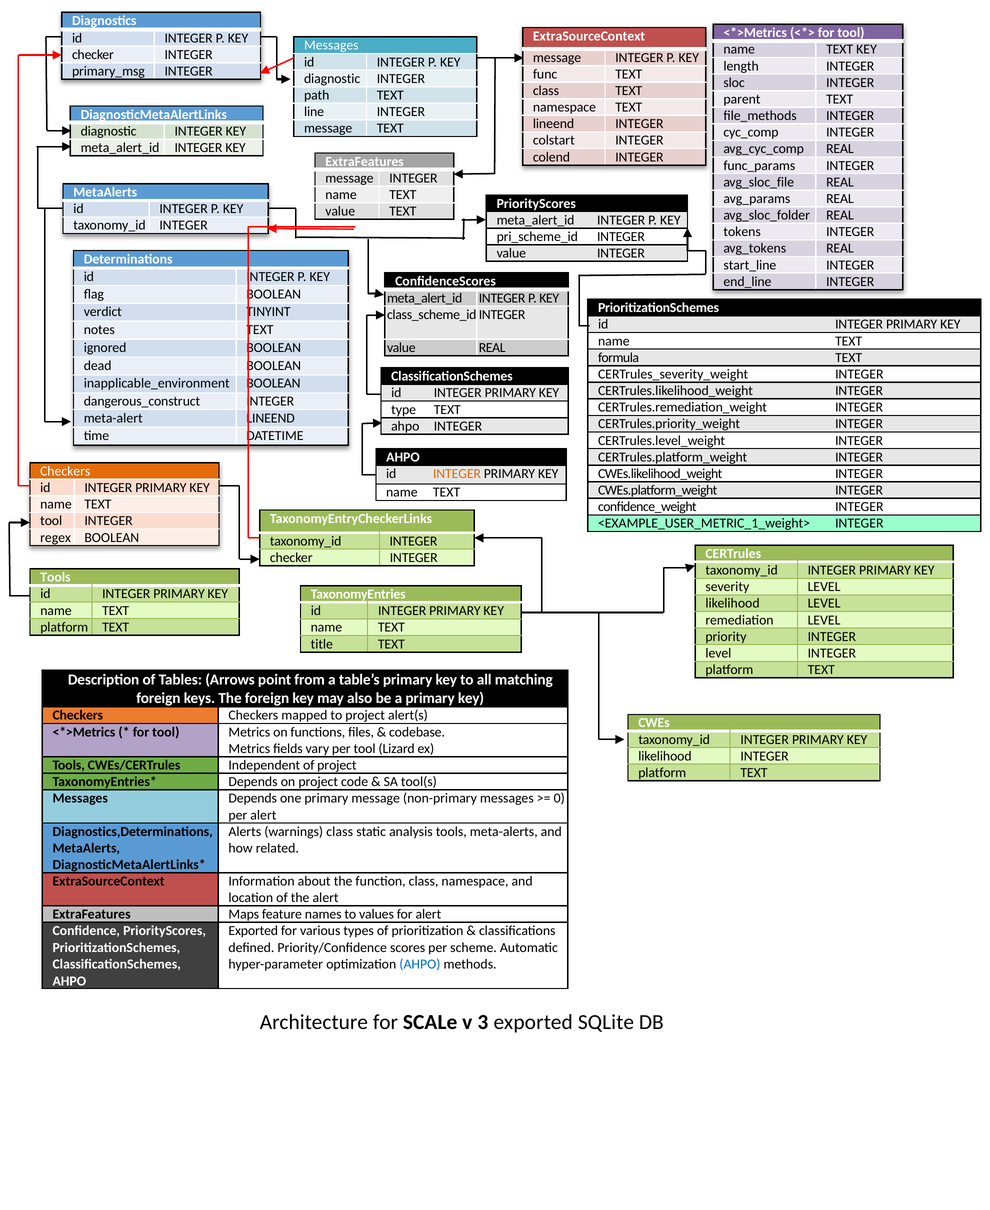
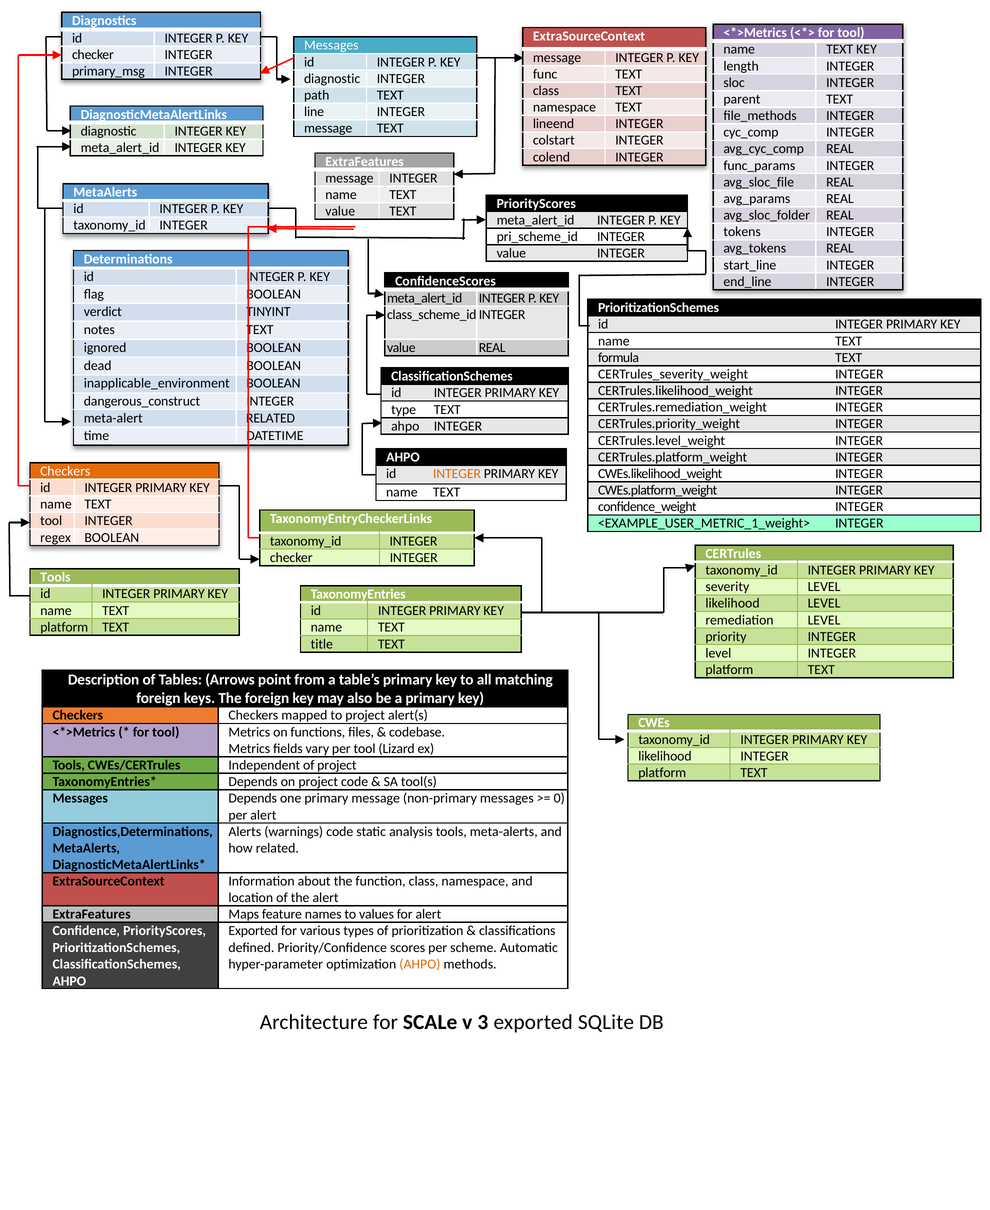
meta-alert LINEEND: LINEEND -> RELATED (271, 418)
warnings class: class -> code (340, 831)
AHPO colour: blue -> orange (420, 964)
